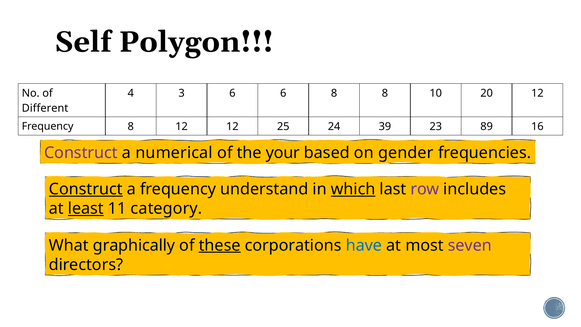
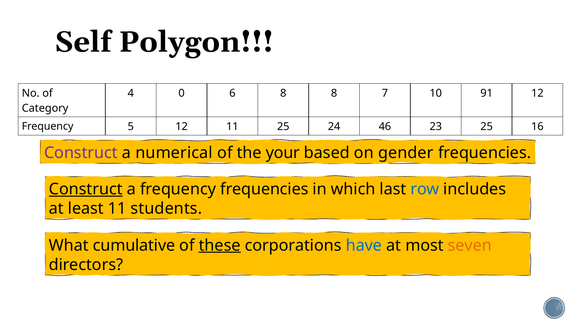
3: 3 -> 0 (182, 93)
6 6: 6 -> 8 (283, 93)
8 8: 8 -> 7 (385, 93)
20: 20 -> 91 (487, 93)
Different: Different -> Category (45, 108)
Frequency 8: 8 -> 5 (131, 127)
12 12: 12 -> 11 (232, 127)
39: 39 -> 46 (385, 127)
23 89: 89 -> 25 (487, 127)
frequency understand: understand -> frequencies (264, 189)
which underline: present -> none (353, 189)
row colour: purple -> blue (425, 189)
least underline: present -> none (86, 209)
category: category -> students (166, 209)
graphically: graphically -> cumulative (134, 245)
seven colour: purple -> orange (470, 245)
